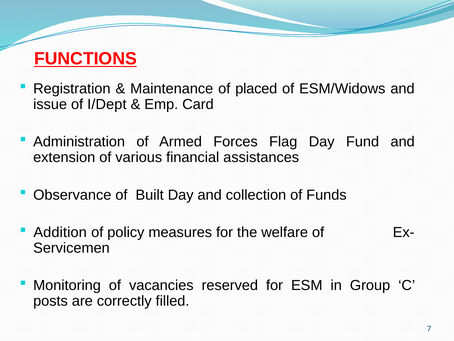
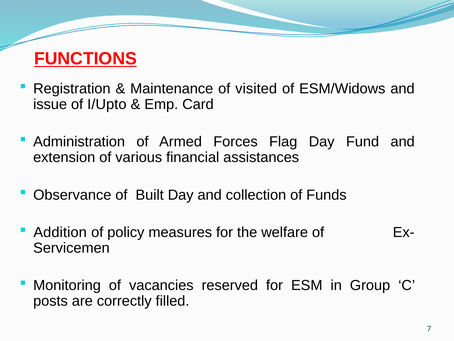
placed: placed -> visited (256, 89)
I/Dept: I/Dept -> I/Upto (107, 104)
